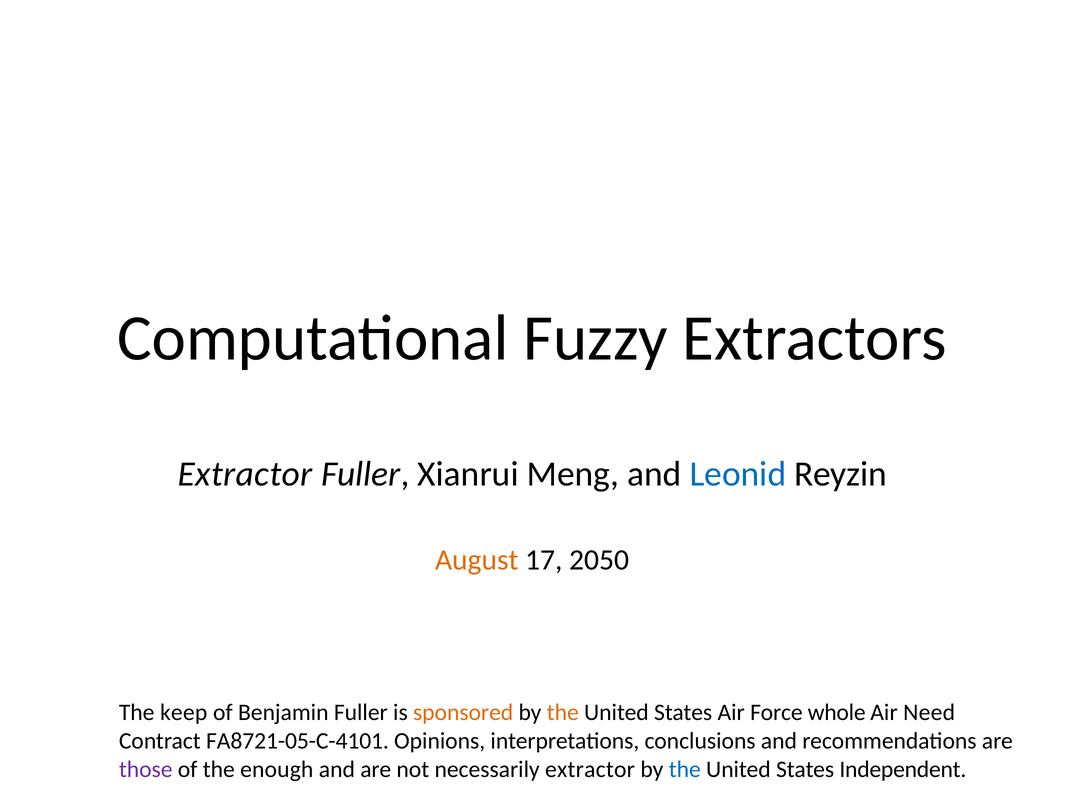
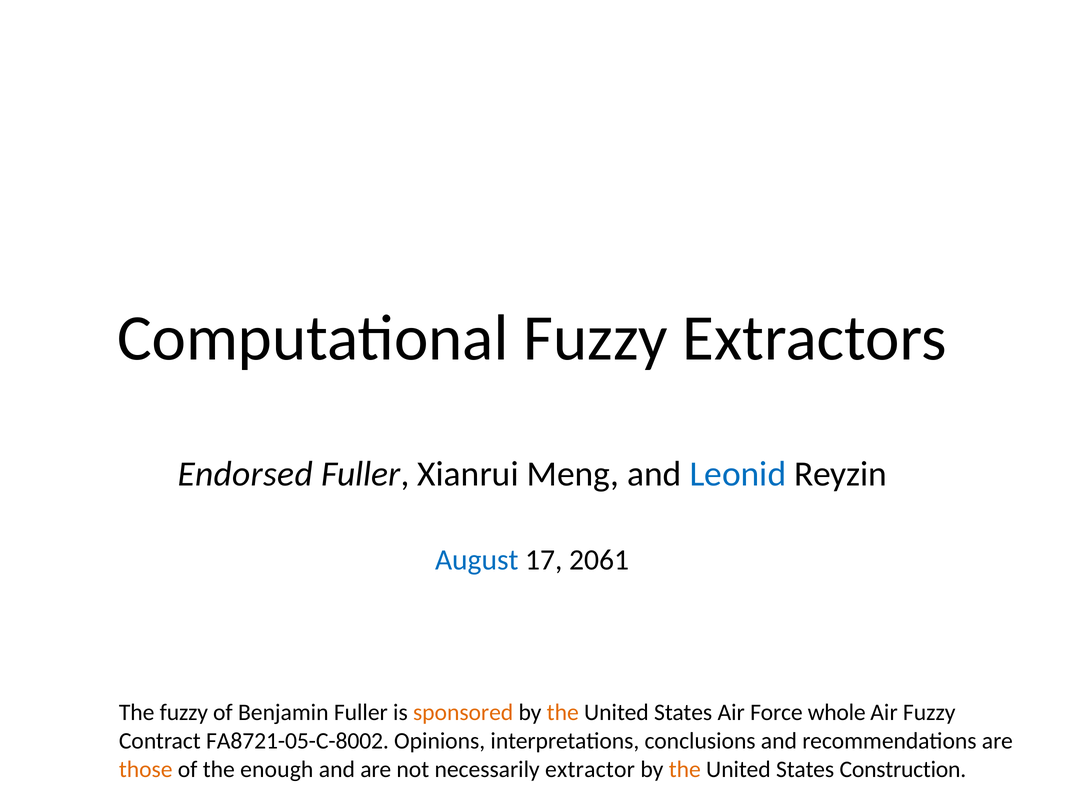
Extractor: Extractor -> Endorsed (245, 474)
August colour: orange -> blue (477, 560)
2050: 2050 -> 2061 (599, 560)
The keep: keep -> fuzzy (184, 712)
Air Need: Need -> Fuzzy (929, 712)
FA8721-05-C-4101: FA8721-05-C-4101 -> FA8721-05-C-8002 (298, 741)
those colour: purple -> orange (146, 769)
the colour: blue -> orange (685, 769)
Independent: Independent -> Construction (903, 769)
